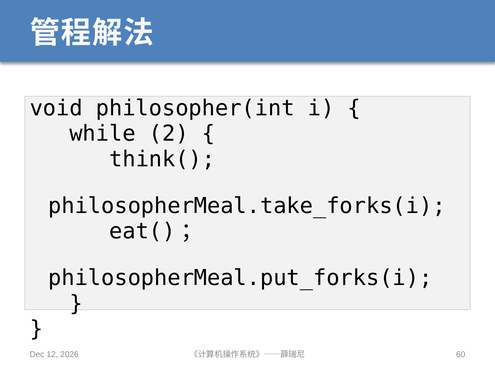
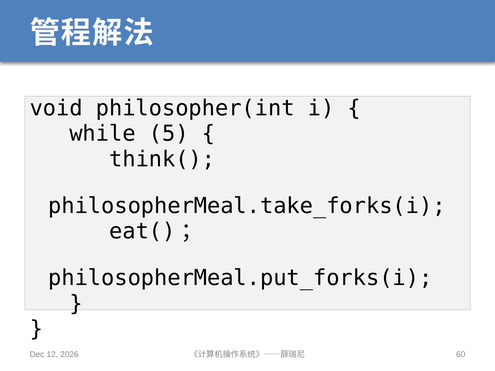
2: 2 -> 5 (169, 134)
